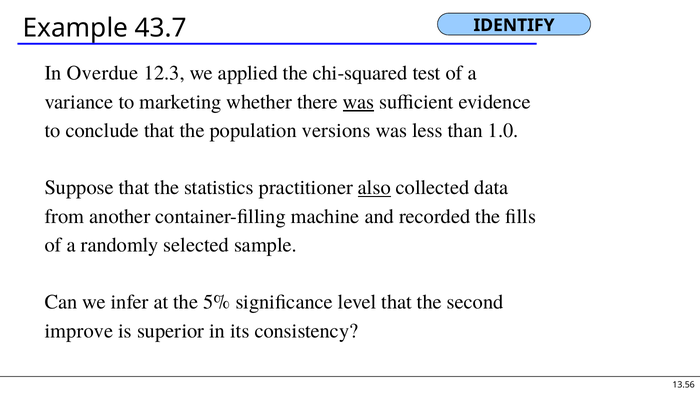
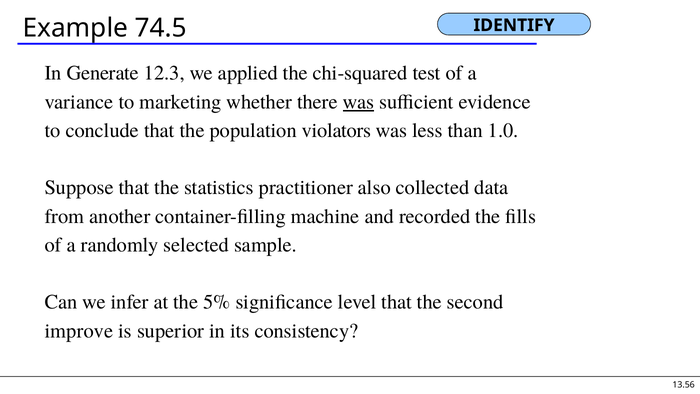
43.7: 43.7 -> 74.5 (161, 28)
Overdue: Overdue -> Generate (103, 73)
versions: versions -> violators (336, 130)
also underline: present -> none (374, 188)
